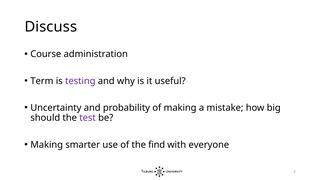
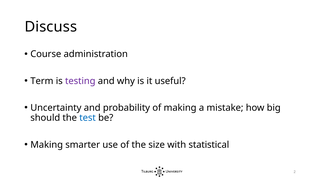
test colour: purple -> blue (88, 118)
find: find -> size (157, 145)
everyone: everyone -> statistical (209, 145)
